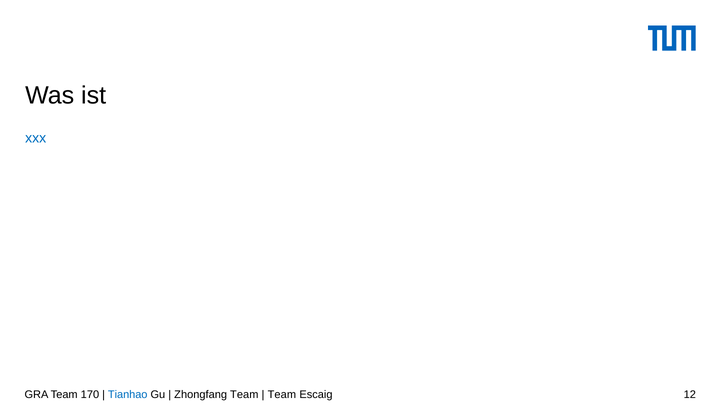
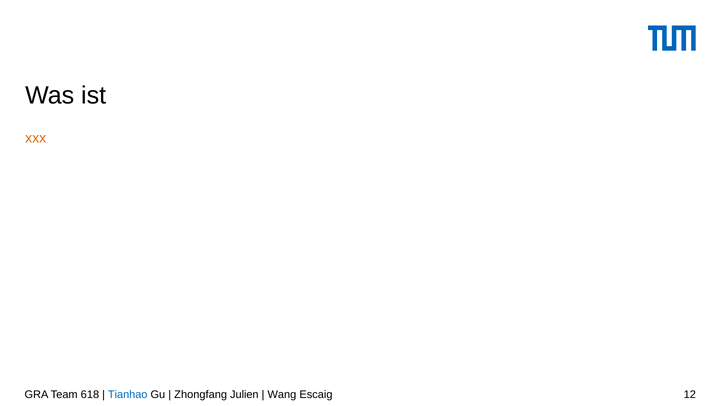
xxx colour: blue -> orange (36, 138)
170: 170 -> 618 (90, 394)
Zhongfang Team: Team -> Julien (244, 394)
Team: Team -> Wang (282, 394)
